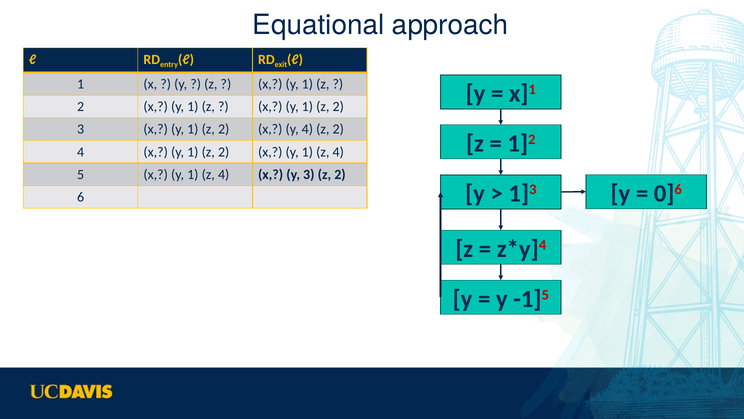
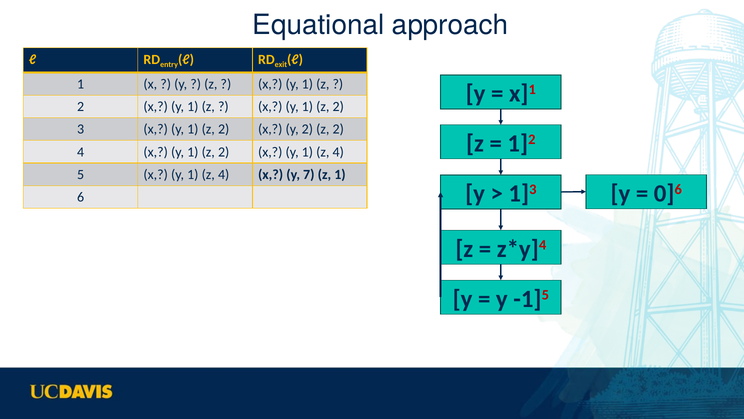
y 4: 4 -> 2 (307, 129)
y 3: 3 -> 7 (309, 174)
2: 2 -> 1 (340, 174)
